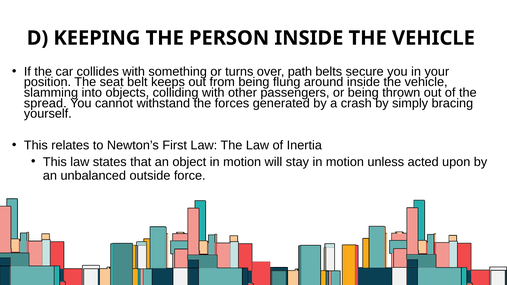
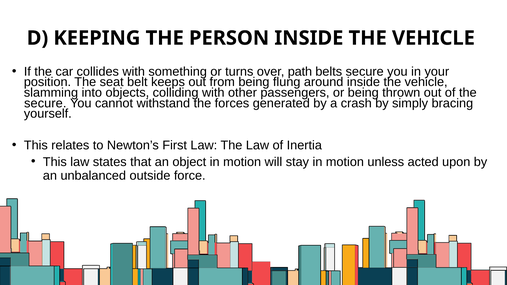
spread: spread -> secure (45, 103)
